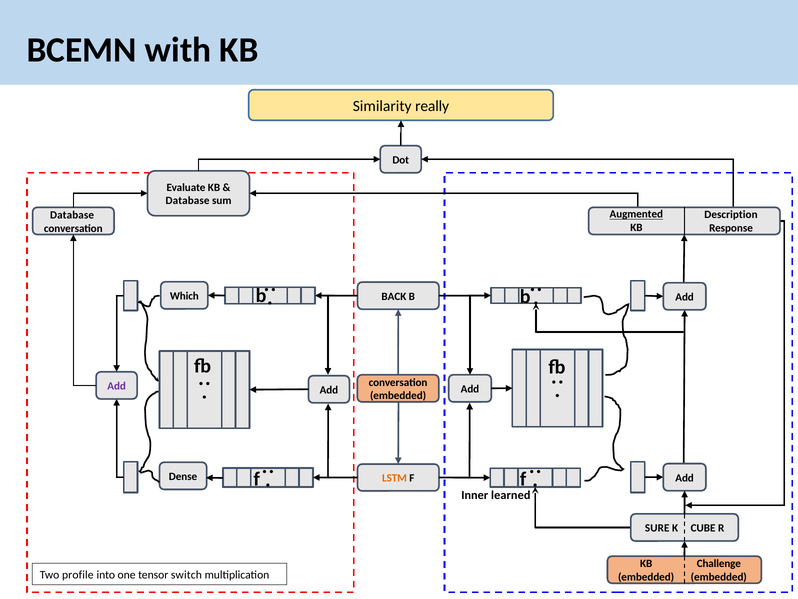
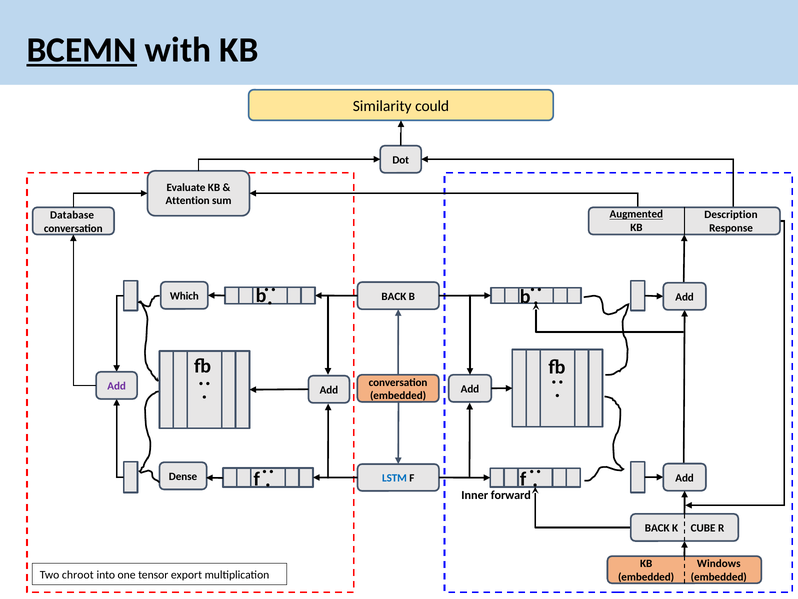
BCEMN underline: none -> present (82, 50)
really: really -> could (432, 106)
Database: Database -> Attention (188, 201)
LSTM colour: orange -> blue (394, 478)
learned: learned -> forward (511, 495)
SURE: SURE -> BACK (657, 528)
Challenge: Challenge -> Windows (719, 563)
profile: profile -> chroot (78, 574)
switch: switch -> export (186, 574)
